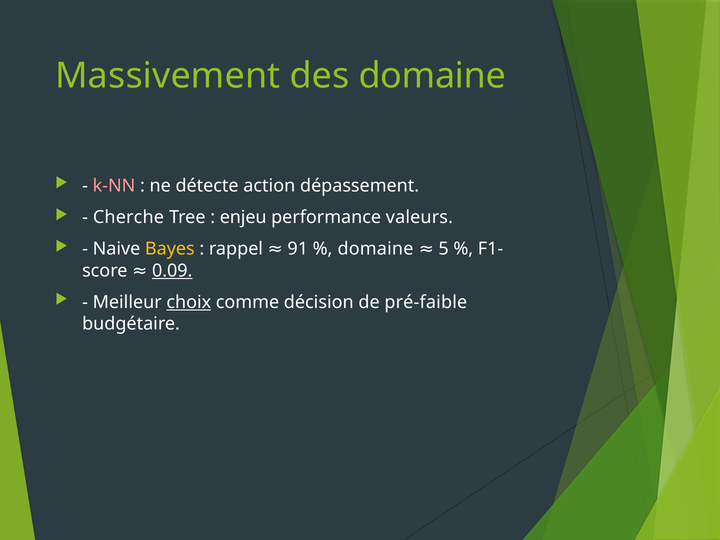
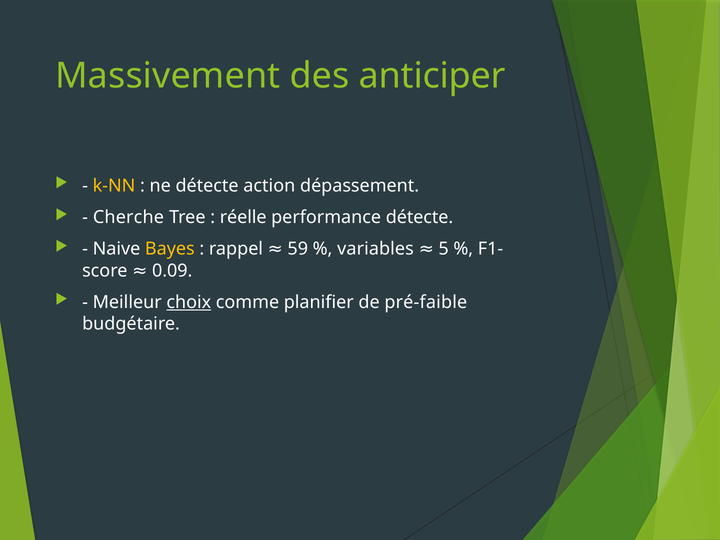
des domaine: domaine -> anticiper (432, 76)
k-NN colour: pink -> yellow (114, 186)
enjeu: enjeu -> réelle (243, 217)
performance valeurs: valeurs -> détecte (420, 217)
91: 91 -> 59 (298, 249)
domaine: domaine -> variables (376, 249)
0.09 underline: present -> none (172, 271)
décision: décision -> planifier (319, 302)
